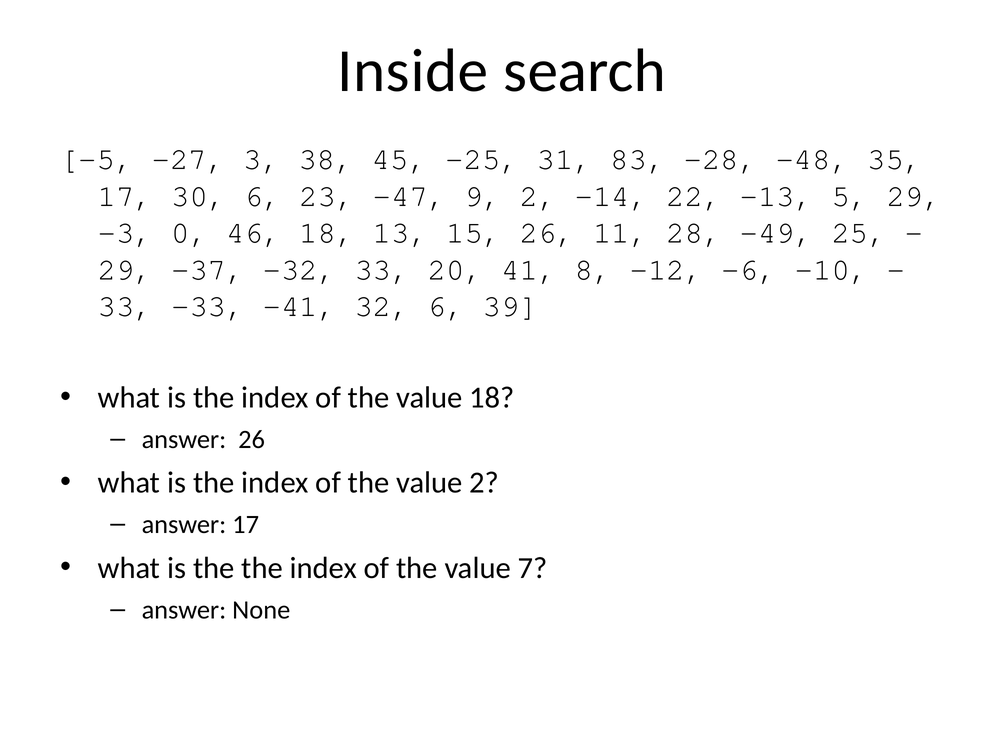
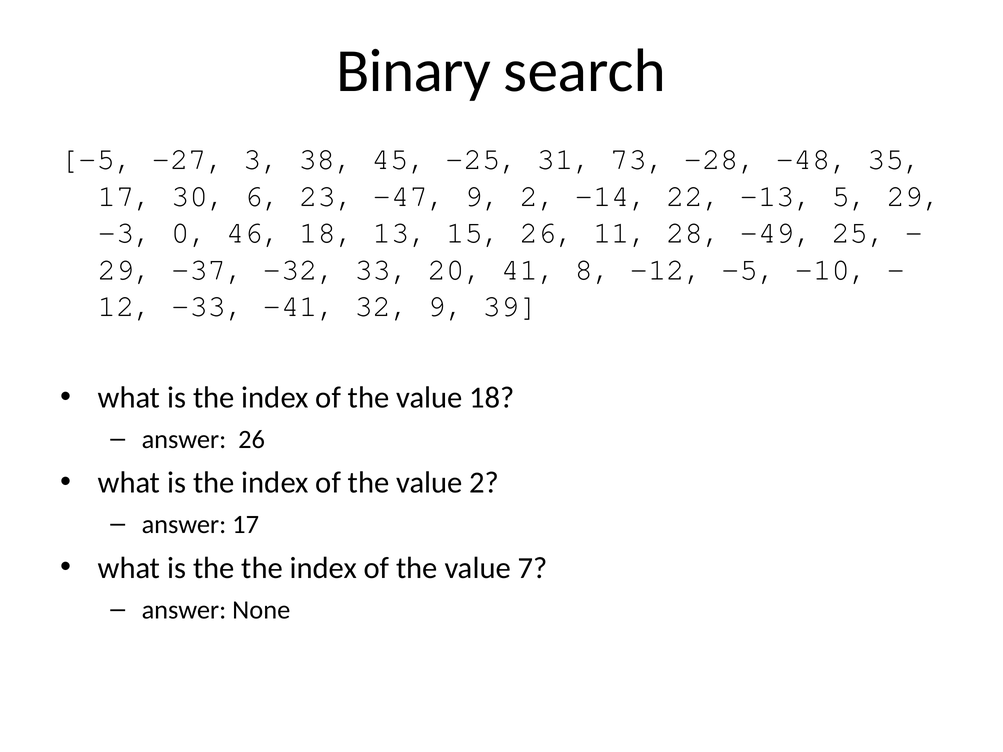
Inside: Inside -> Binary (413, 71)
83: 83 -> 73 (638, 159)
-12 -6: -6 -> -5 (749, 270)
33: 33 -> 12 (125, 306)
32 6: 6 -> 9 (446, 306)
